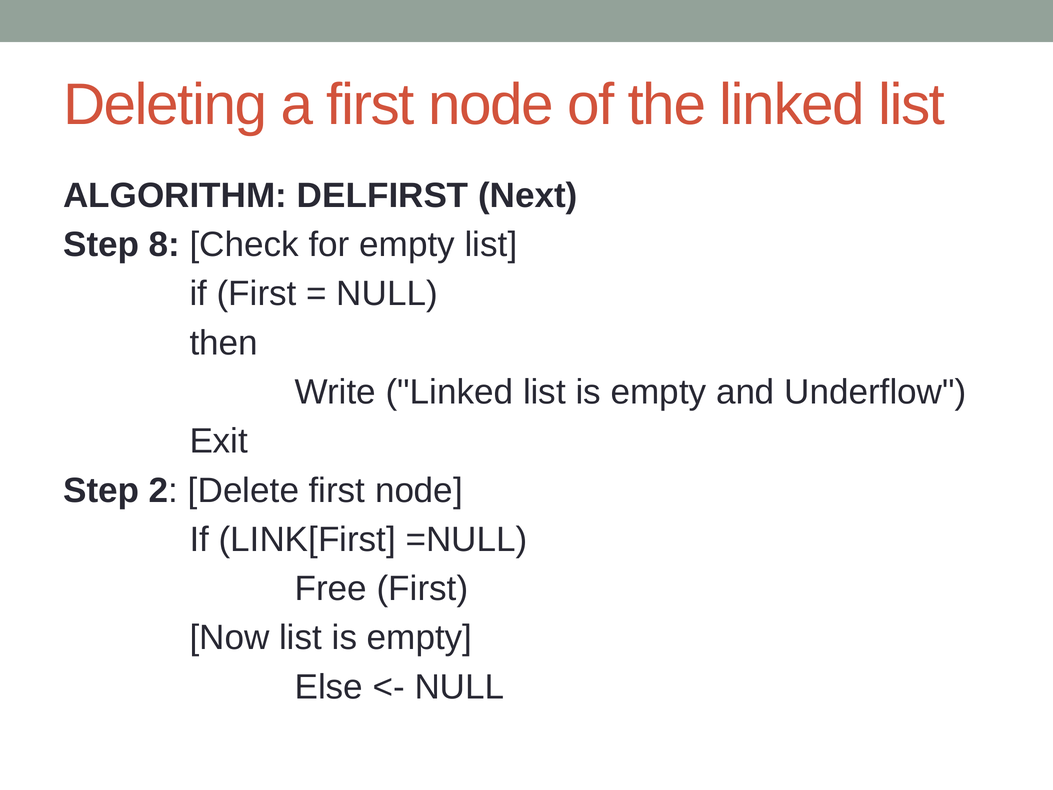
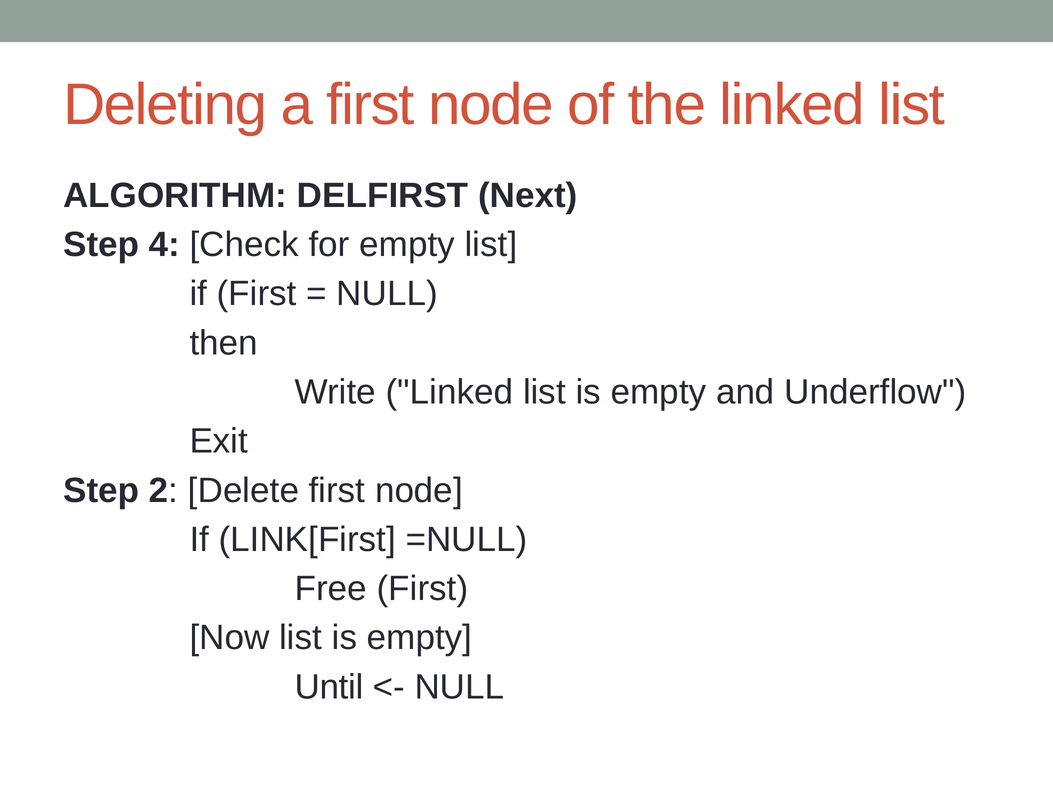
8: 8 -> 4 (164, 245)
Else: Else -> Until (329, 687)
